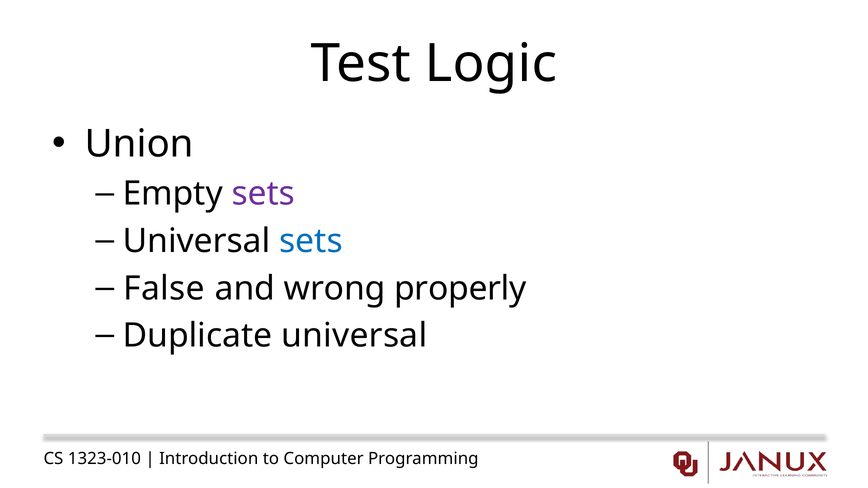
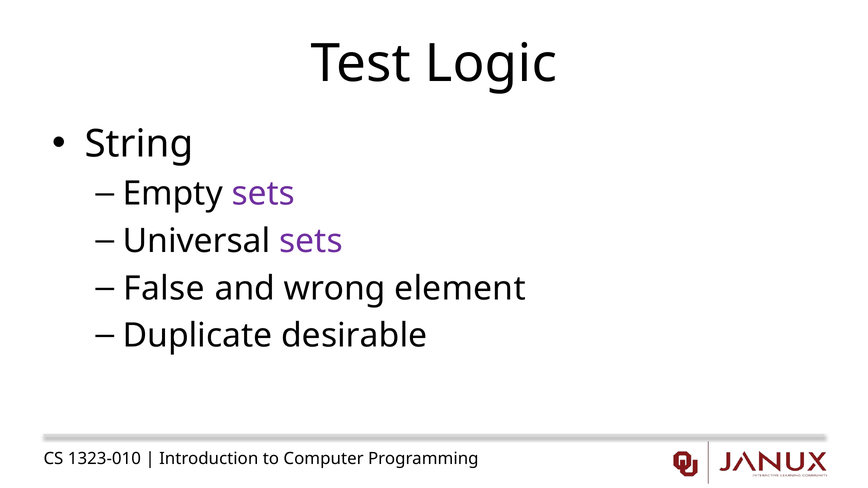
Union: Union -> String (139, 144)
sets colour: blue -> purple (311, 241)
properly: properly -> element (460, 289)
Duplicate universal: universal -> desirable (354, 336)
